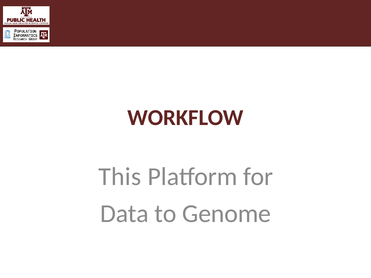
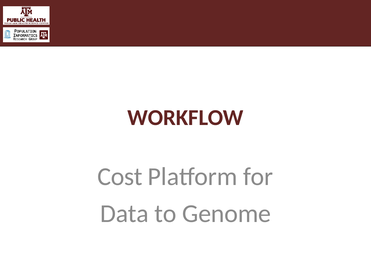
This: This -> Cost (120, 177)
